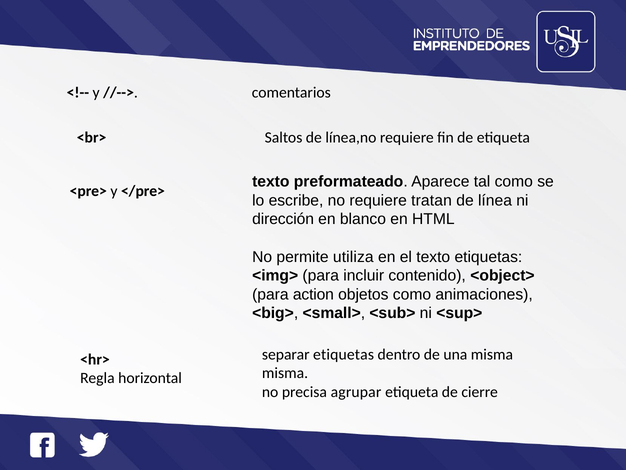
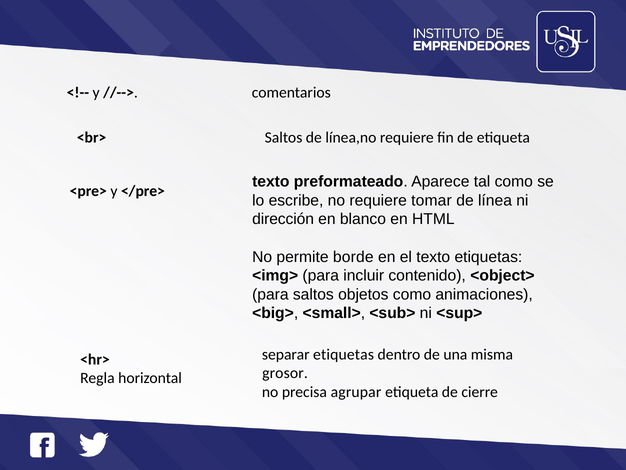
tratan: tratan -> tomar (432, 200)
utiliza: utiliza -> borde (353, 257)
para action: action -> saltos (313, 294)
misma: misma -> grosor (285, 373)
